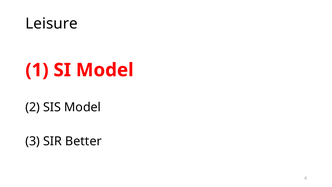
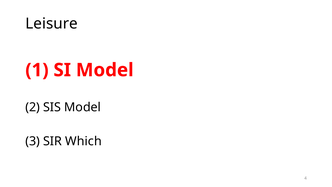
Better: Better -> Which (83, 141)
